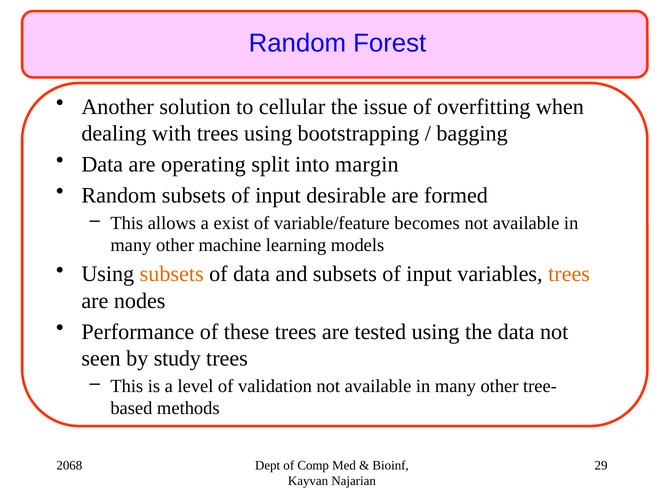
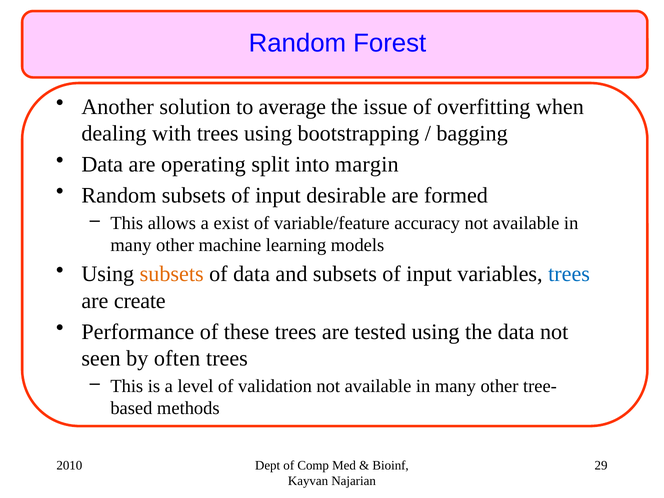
cellular: cellular -> average (292, 107)
becomes: becomes -> accuracy (427, 223)
trees colour: orange -> blue (569, 274)
nodes: nodes -> create (140, 301)
study: study -> often (177, 358)
2068: 2068 -> 2010 (69, 466)
